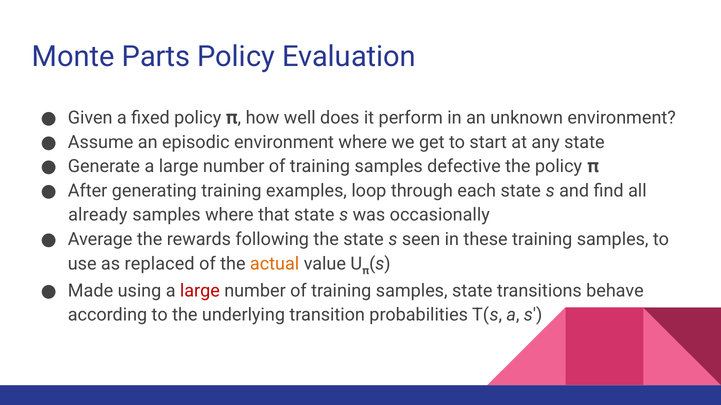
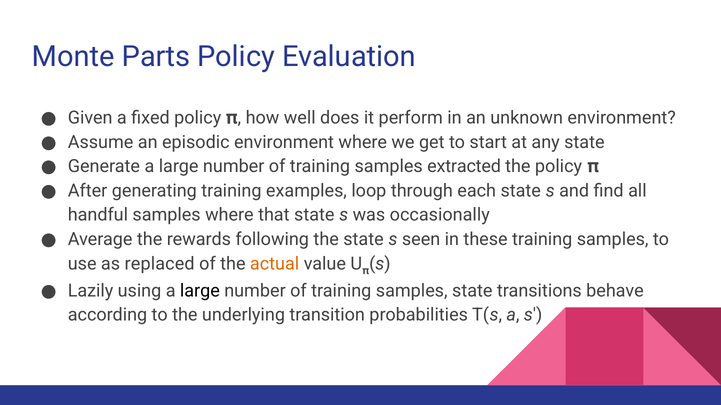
defective: defective -> extracted (464, 167)
already: already -> handful (98, 215)
Made: Made -> Lazily (91, 291)
large colour: red -> black (200, 291)
